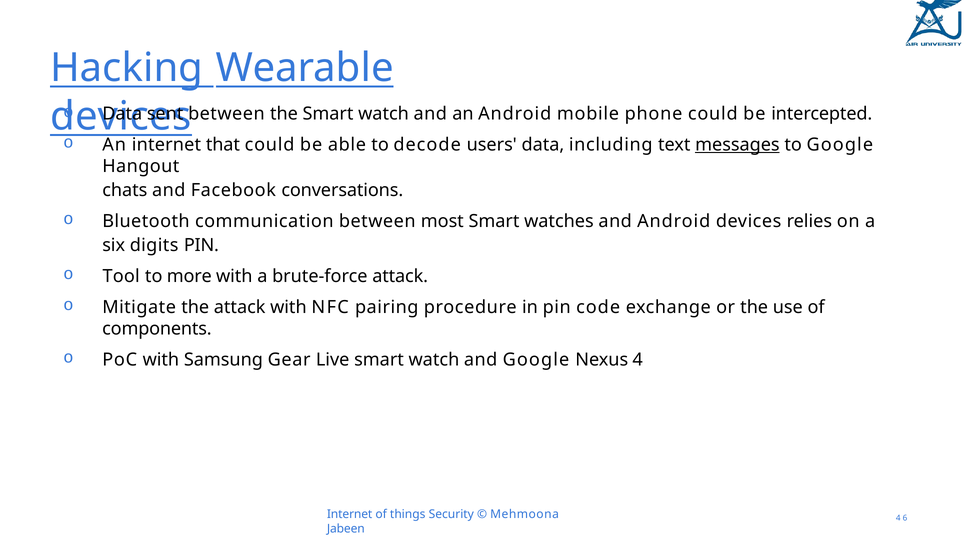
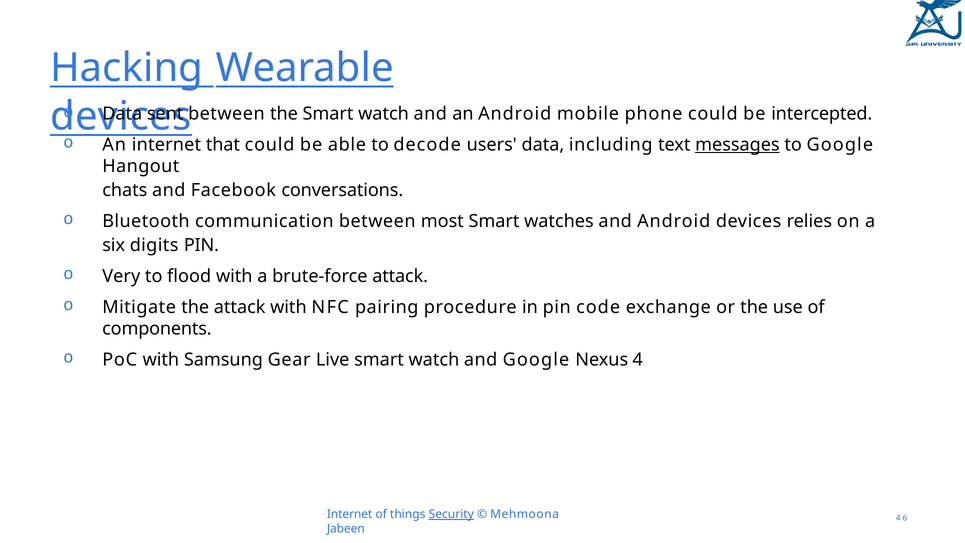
Tool: Tool -> Very (121, 276)
more: more -> flood (189, 276)
Security underline: none -> present (451, 514)
